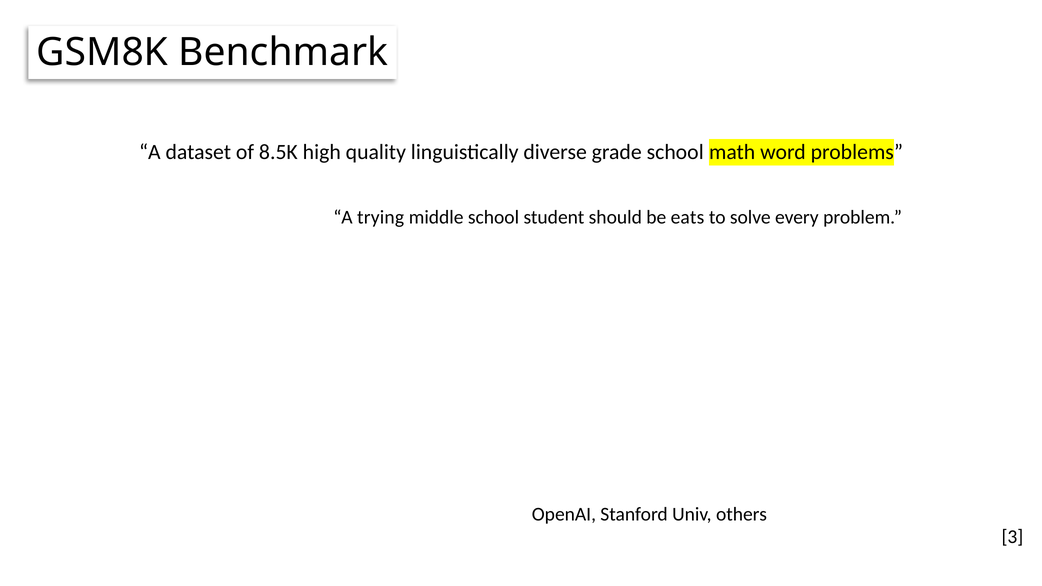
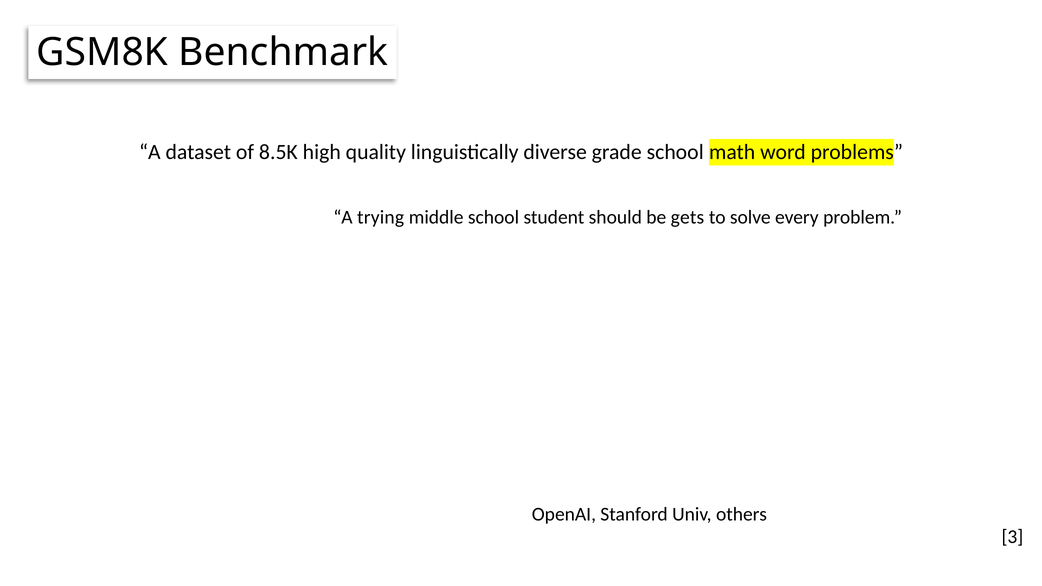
eats: eats -> gets (687, 218)
